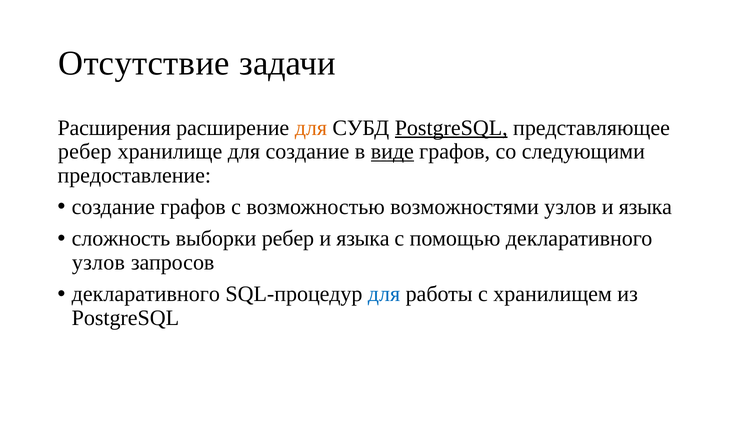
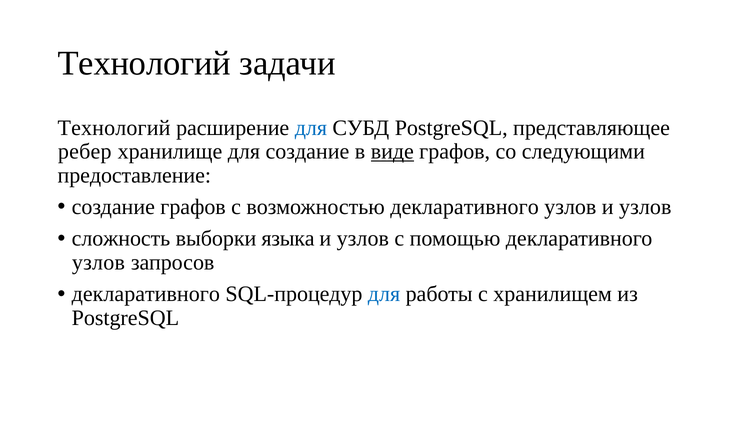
Отсутствие: Отсутствие -> Технологий (144, 63)
Расширения: Расширения -> Технологий (114, 128)
для colour: orange -> blue (311, 128)
PostgreSQL underline: present -> none (451, 128)
возможностью возможностями: возможностями -> декларативного (465, 207)
узлов и языка: языка -> узлов (645, 207)
выборки ребер: ребер -> языка (288, 239)
языка: языка -> узлов (363, 239)
